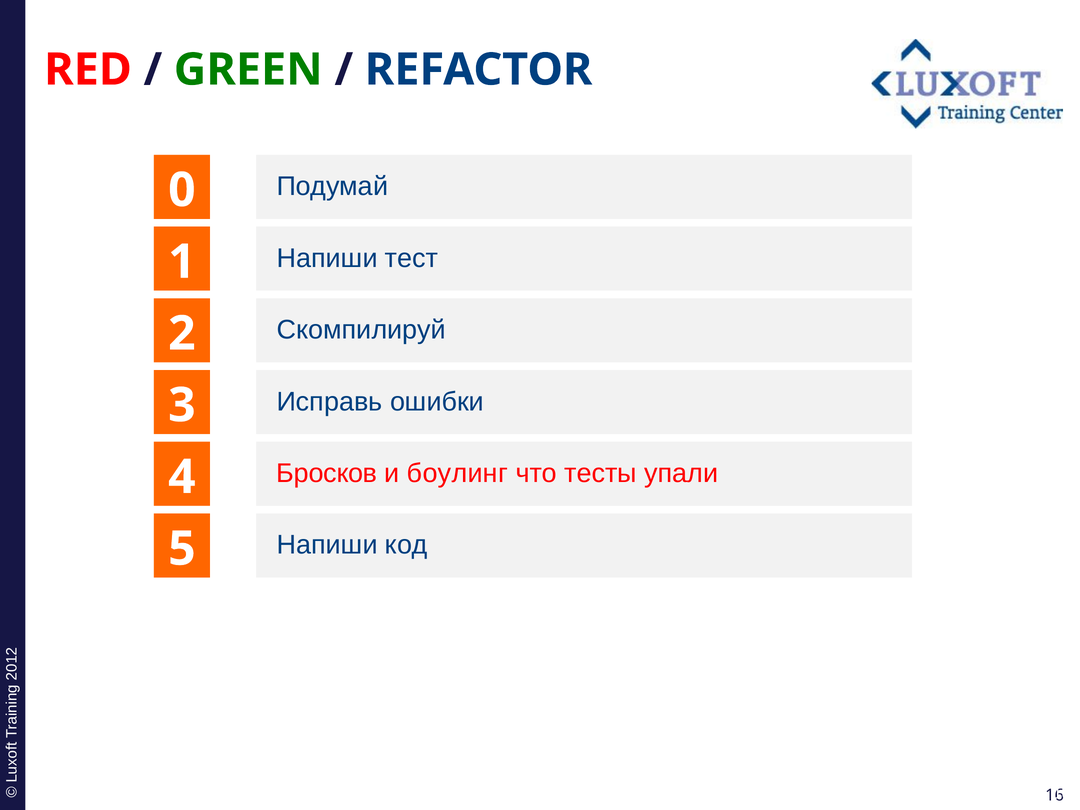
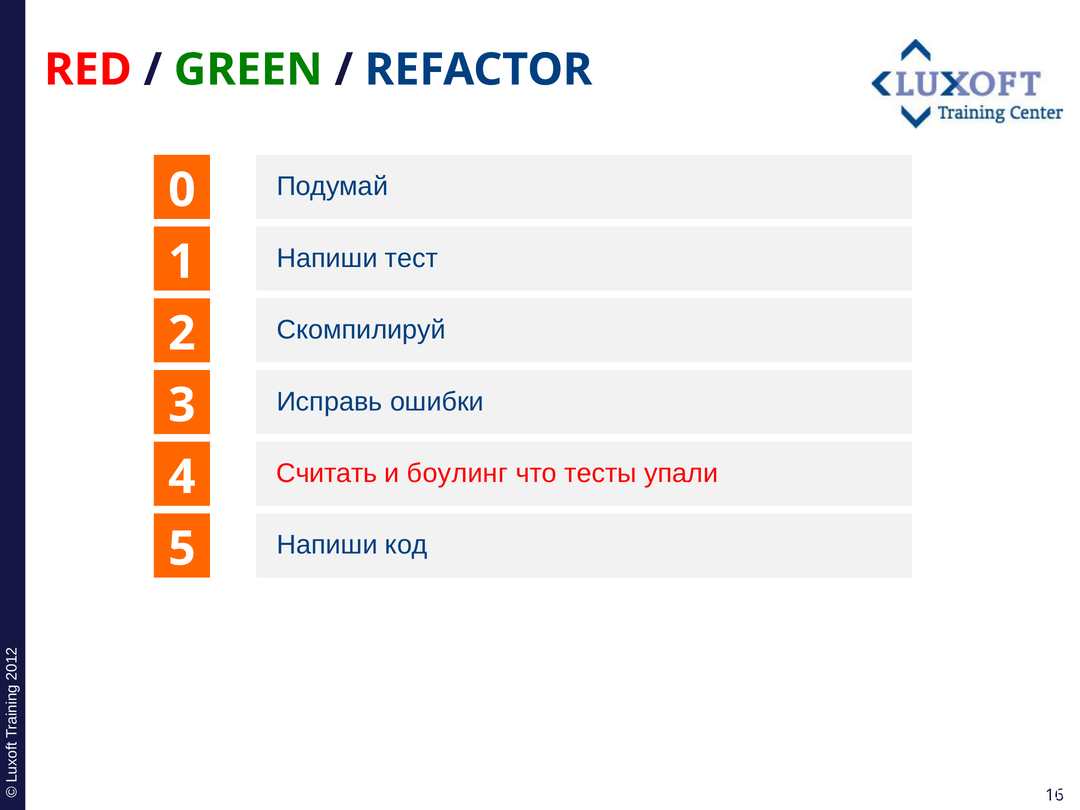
Бросков: Бросков -> Считать (327, 473)
